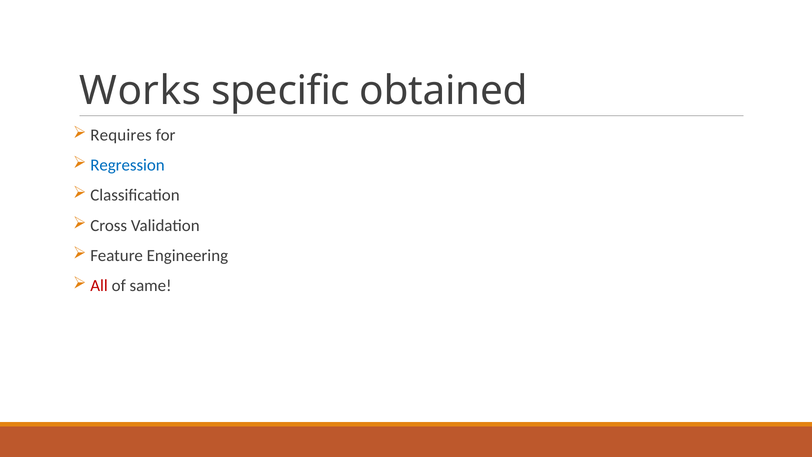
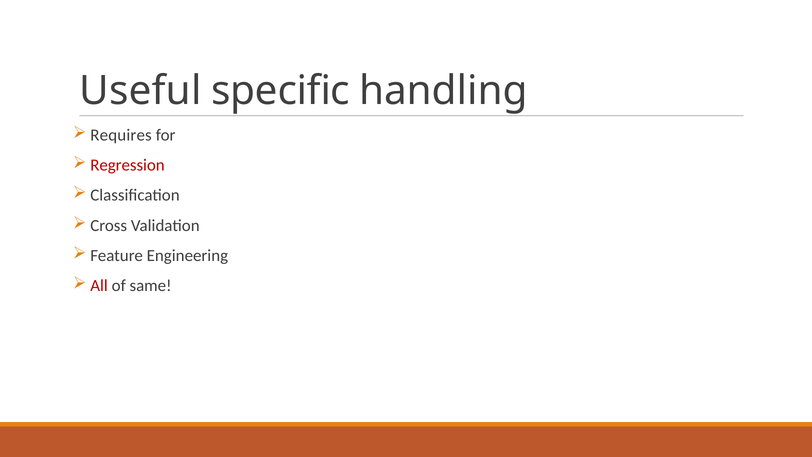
Works: Works -> Useful (140, 91)
obtained: obtained -> handling (443, 91)
Regression colour: blue -> red (128, 165)
